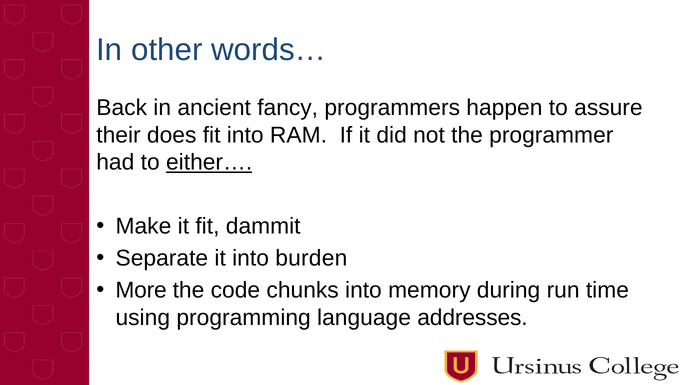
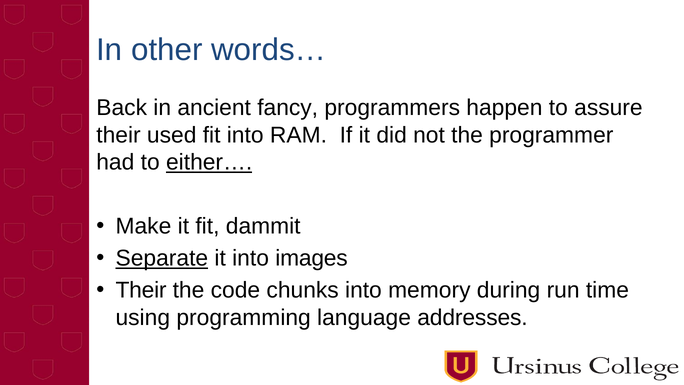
does: does -> used (172, 135)
Separate underline: none -> present (162, 258)
burden: burden -> images (312, 258)
More: More -> Their (141, 290)
